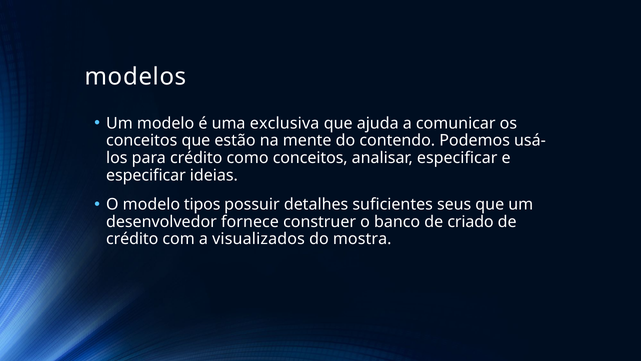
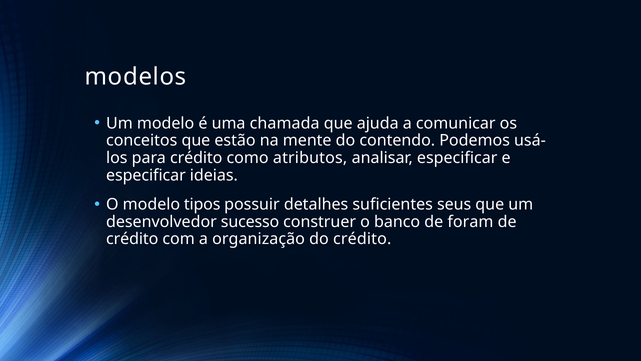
exclusiva: exclusiva -> chamada (285, 123)
como conceitos: conceitos -> atributos (310, 158)
fornece: fornece -> sucesso (250, 222)
criado: criado -> foram (470, 222)
visualizados: visualizados -> organização (259, 239)
do mostra: mostra -> crédito (362, 239)
